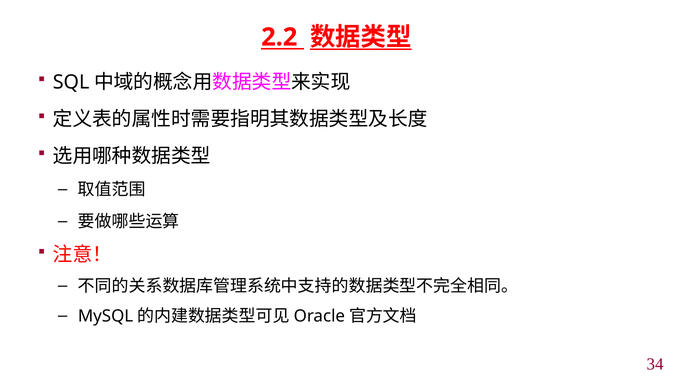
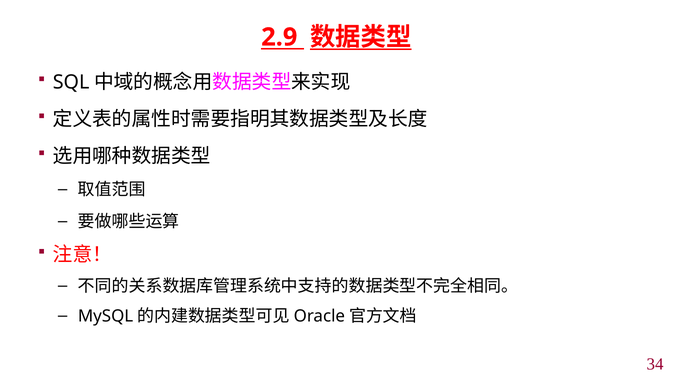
2.2: 2.2 -> 2.9 (279, 37)
